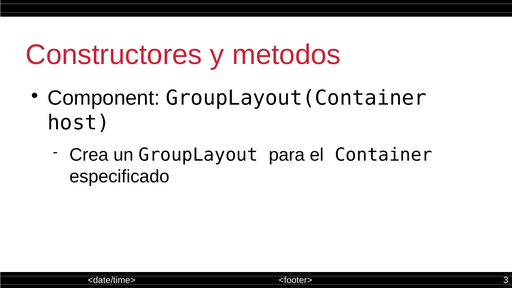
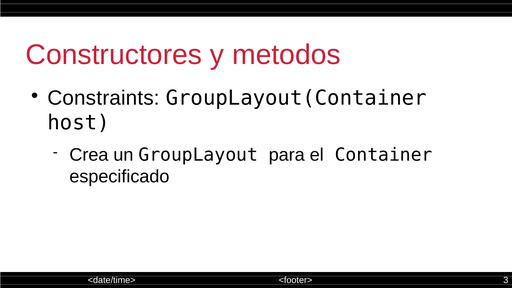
Component: Component -> Constraints (104, 98)
